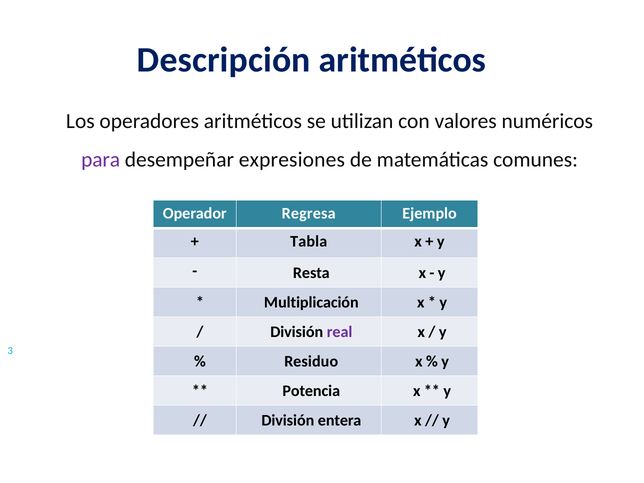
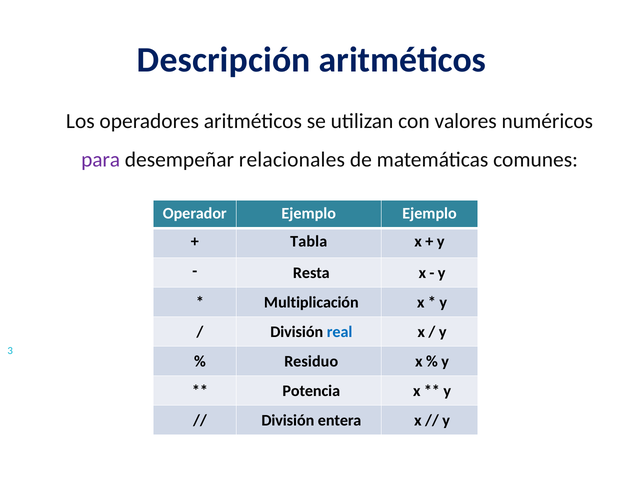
expresiones: expresiones -> relacionales (292, 160)
Operador Regresa: Regresa -> Ejemplo (309, 213)
real colour: purple -> blue (340, 332)
